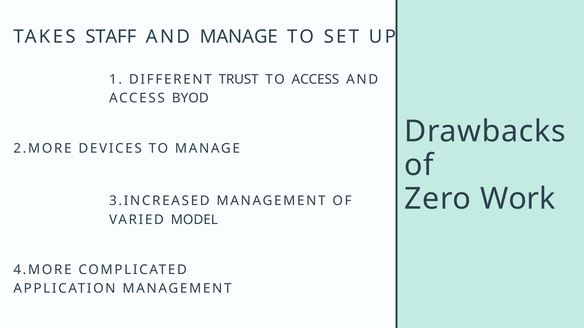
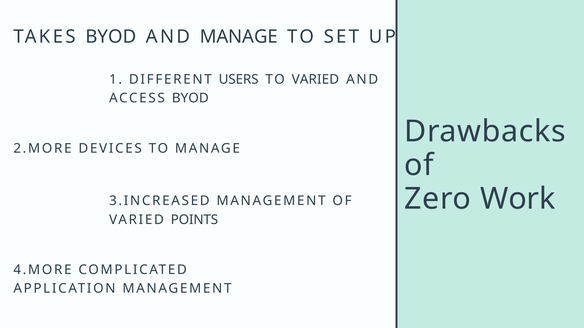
TAKES STAFF: STAFF -> BYOD (111, 37)
TRUST: TRUST -> USERS (239, 80)
TO ACCESS: ACCESS -> VARIED (315, 80)
MODEL: MODEL -> POINTS (194, 220)
